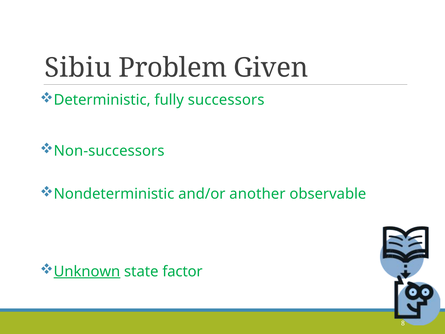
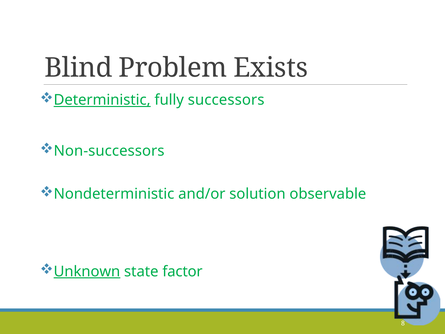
Sibiu: Sibiu -> Blind (78, 68)
Given: Given -> Exists (271, 68)
Deterministic underline: none -> present (102, 100)
another: another -> solution (257, 194)
